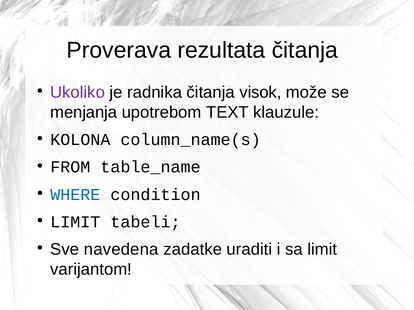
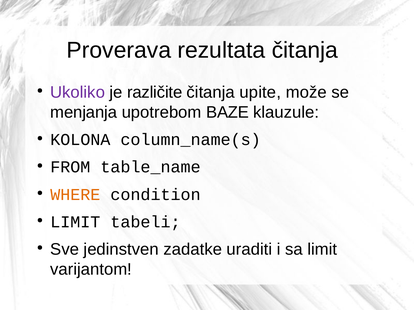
radnika: radnika -> različite (155, 92)
visok: visok -> upite (260, 92)
TEXT: TEXT -> BAZE (228, 113)
WHERE colour: blue -> orange (75, 195)
navedena: navedena -> jedinstven (121, 250)
